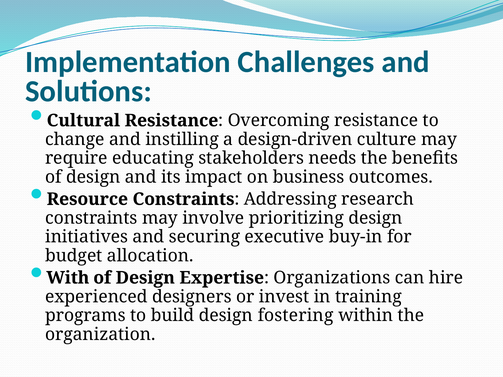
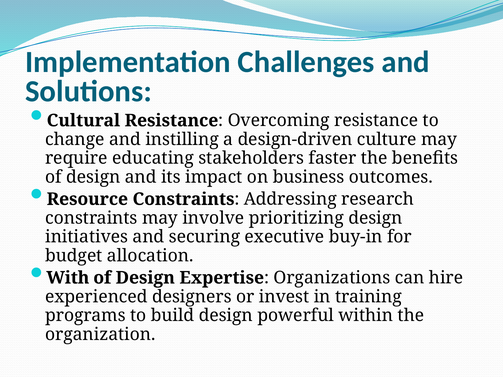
needs: needs -> faster (332, 158)
fostering: fostering -> powerful (296, 316)
